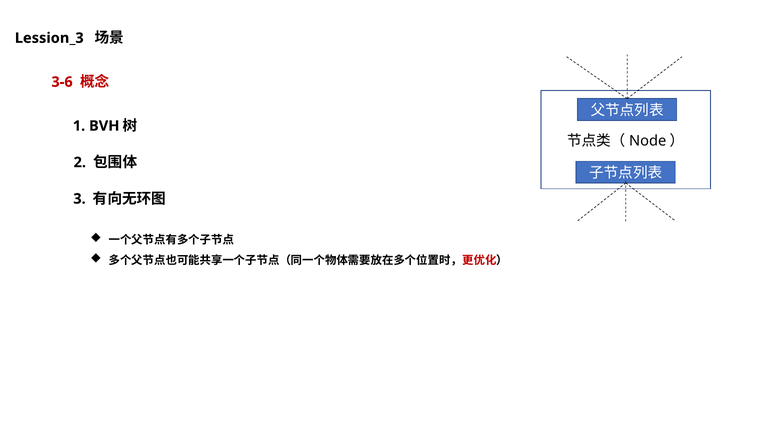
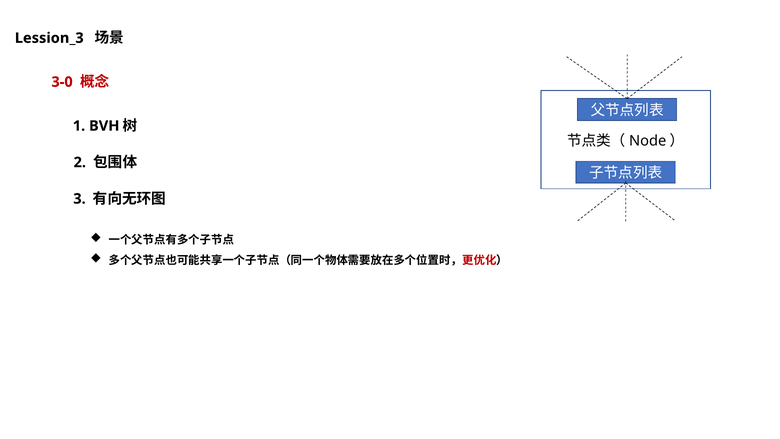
3-6: 3-6 -> 3-0 (62, 82)
